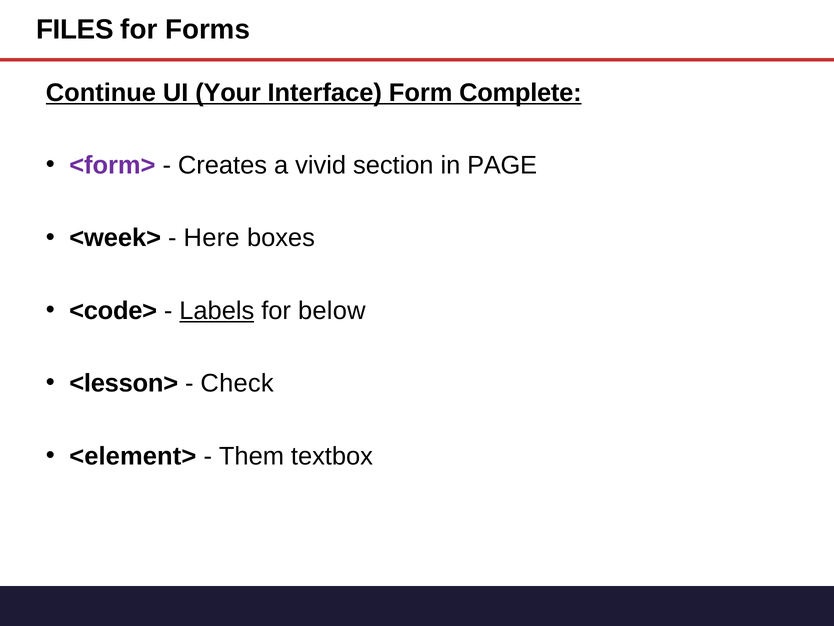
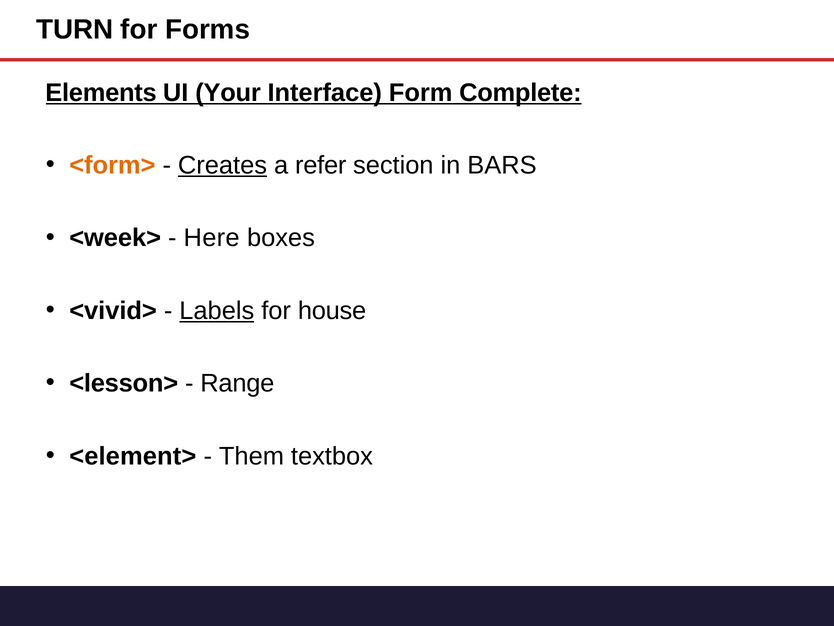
FILES: FILES -> TURN (75, 30)
Continue: Continue -> Elements (101, 93)
<form> colour: purple -> orange (112, 165)
Creates underline: none -> present (223, 165)
vivid: vivid -> refer (321, 165)
PAGE: PAGE -> BARS (502, 165)
<code>: <code> -> <vivid> (113, 310)
below: below -> house (332, 310)
Check: Check -> Range (237, 383)
